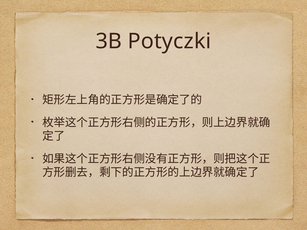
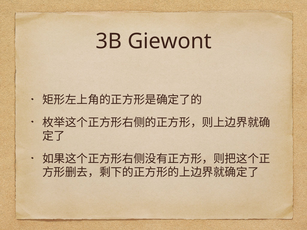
Potyczki: Potyczki -> Giewont (170, 41)
